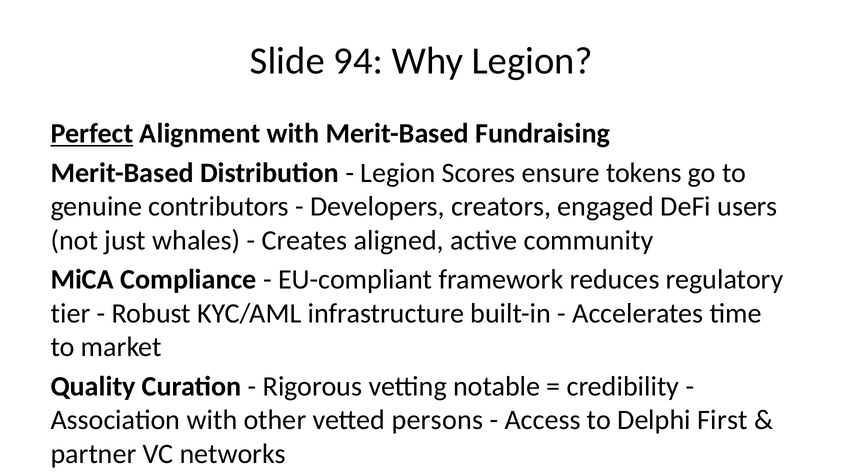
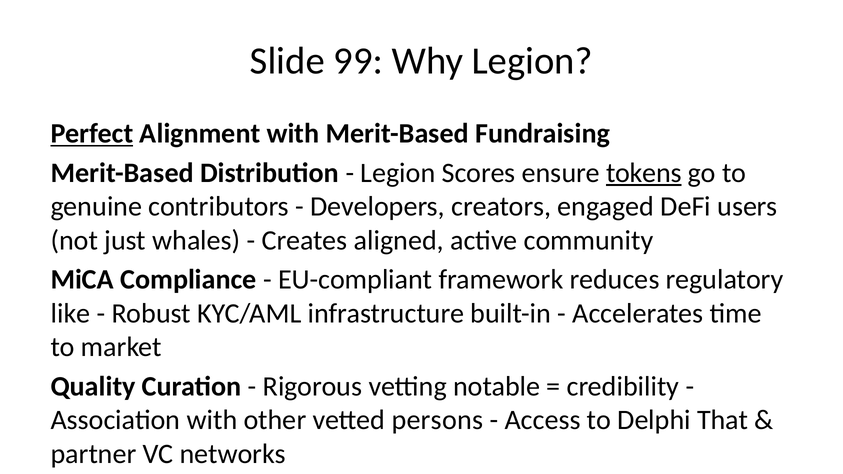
94: 94 -> 99 (358, 61)
tokens underline: none -> present (644, 173)
tier: tier -> like (70, 314)
First: First -> That (723, 420)
